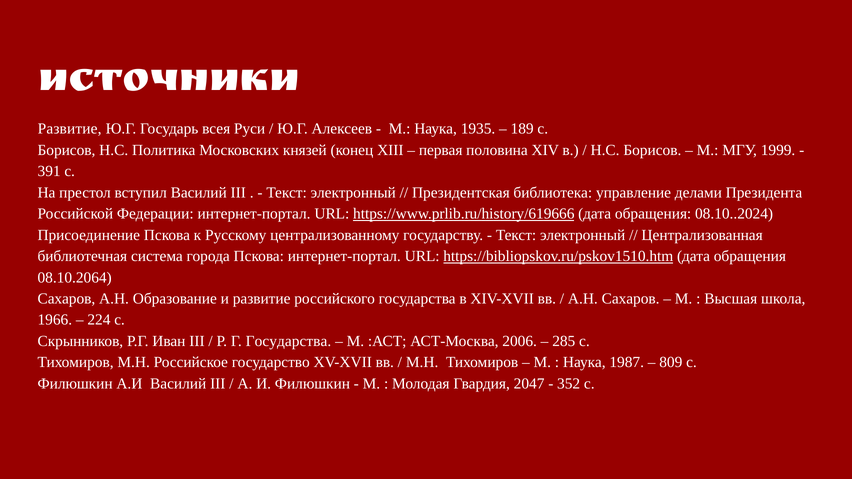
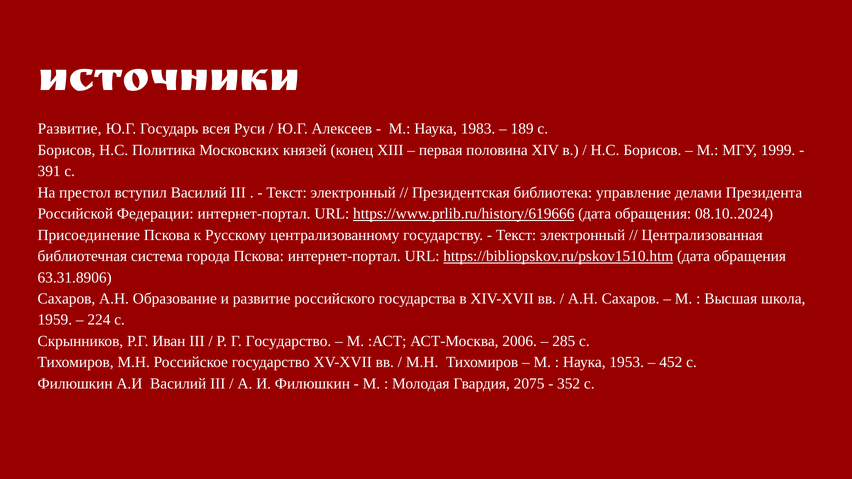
1935: 1935 -> 1983 (478, 129)
08.10.2064: 08.10.2064 -> 63.31.8906 (75, 278)
1966: 1966 -> 1959 (55, 320)
Г Государства: Государства -> Государство (289, 341)
1987: 1987 -> 1953 (627, 363)
809: 809 -> 452 (671, 363)
2047: 2047 -> 2075 (529, 384)
